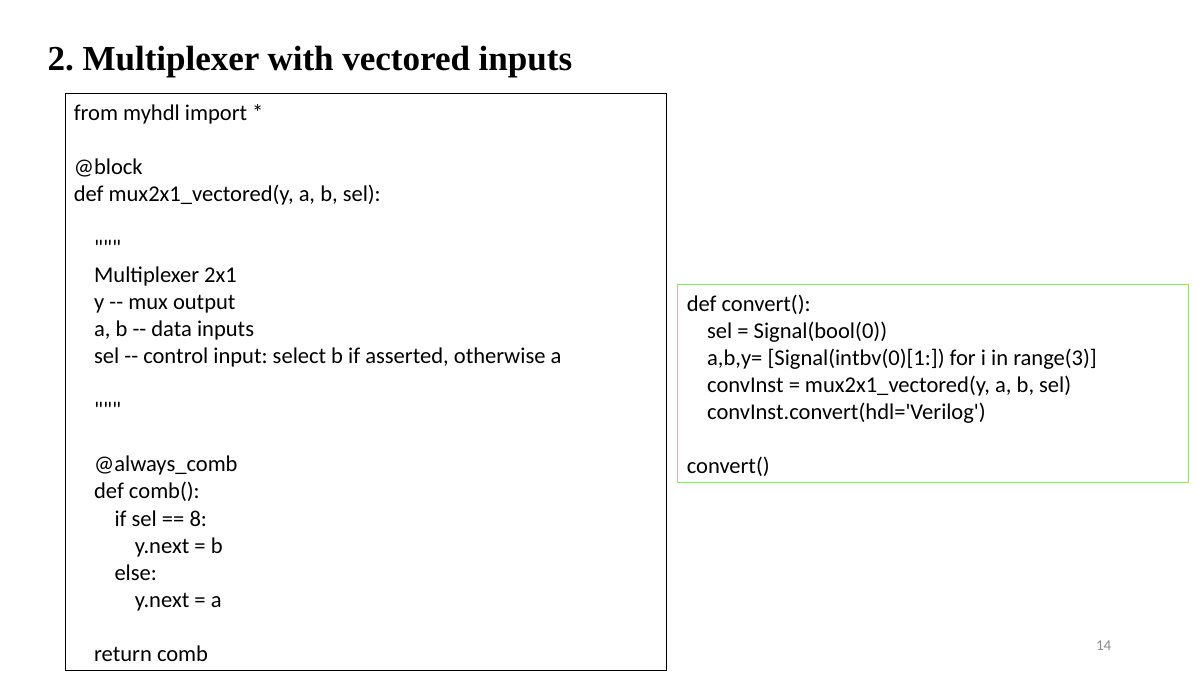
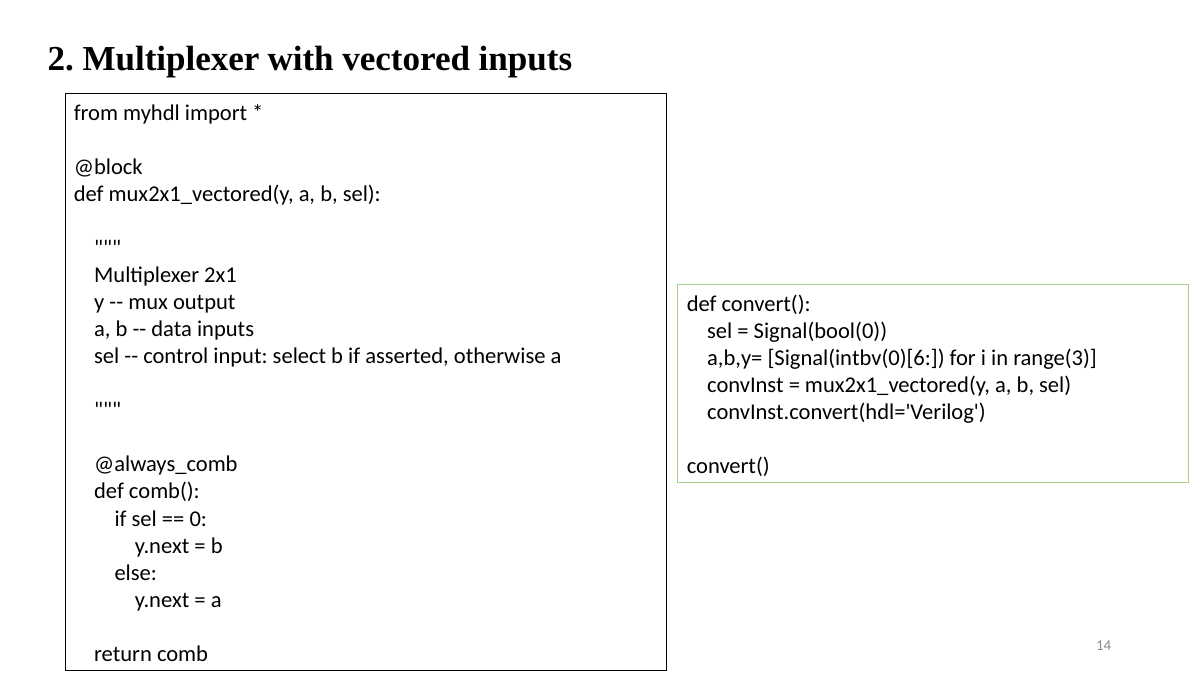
Signal(intbv(0)[1: Signal(intbv(0)[1 -> Signal(intbv(0)[6 (856, 359)
8: 8 -> 0 (198, 519)
